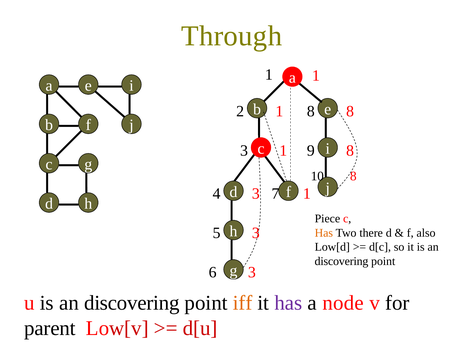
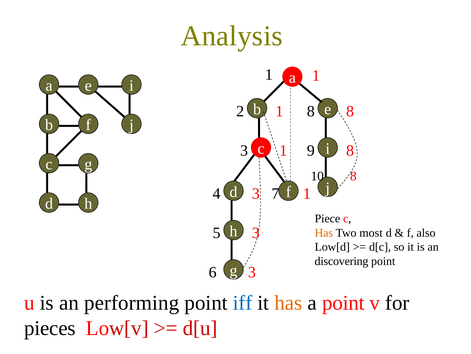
Through: Through -> Analysis (232, 36)
there: there -> most (371, 232)
u is an discovering: discovering -> performing (132, 302)
iff colour: orange -> blue (243, 302)
has colour: purple -> orange (288, 302)
a node: node -> point (343, 302)
parent: parent -> pieces (50, 327)
